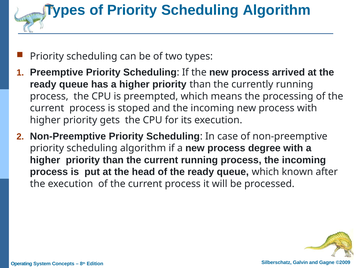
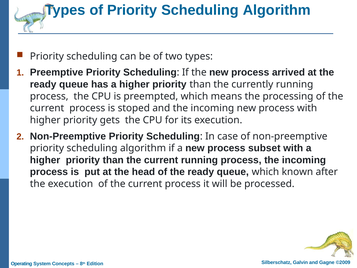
degree: degree -> subset (264, 148)
